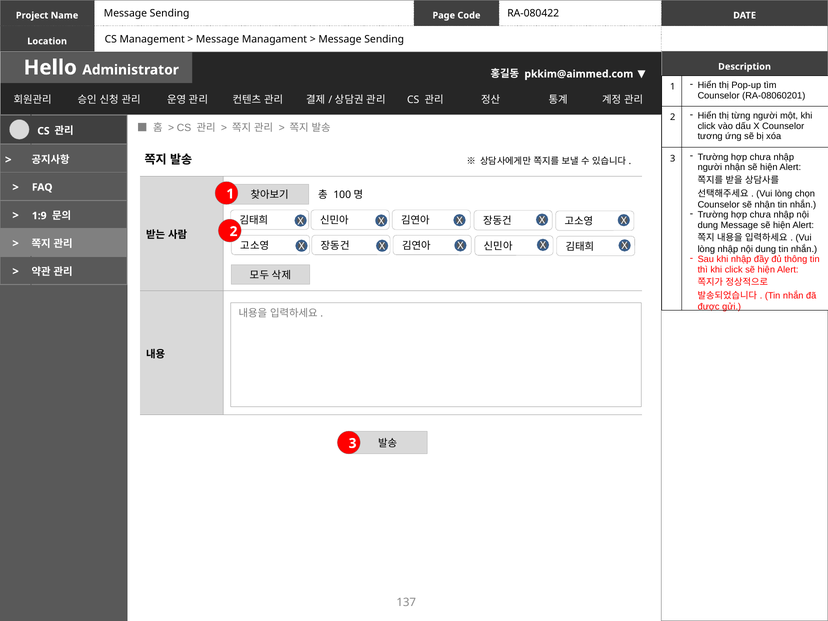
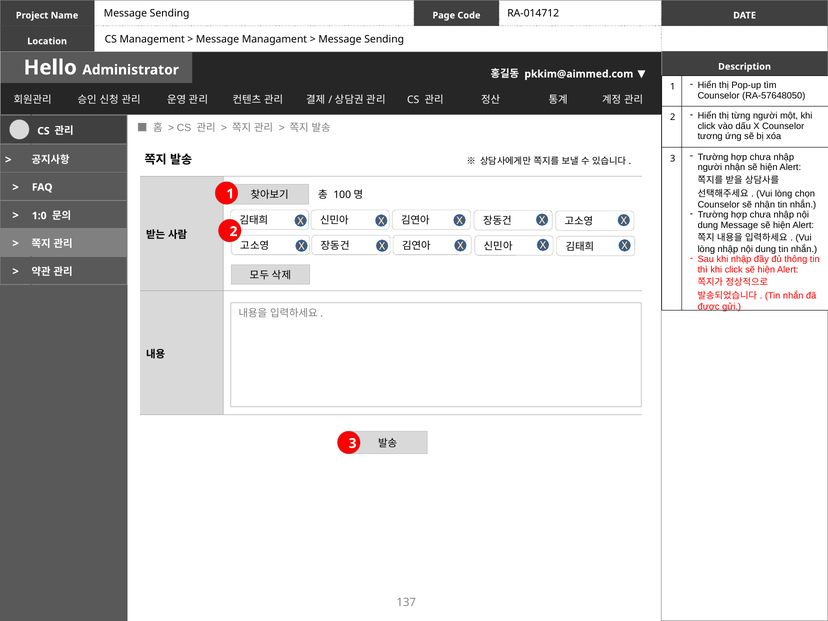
RA-080422: RA-080422 -> RA-014712 (533, 14)
RA-08060201: RA-08060201 -> RA-57648050 (774, 96)
1:9: 1:9 -> 1:0 (39, 216)
